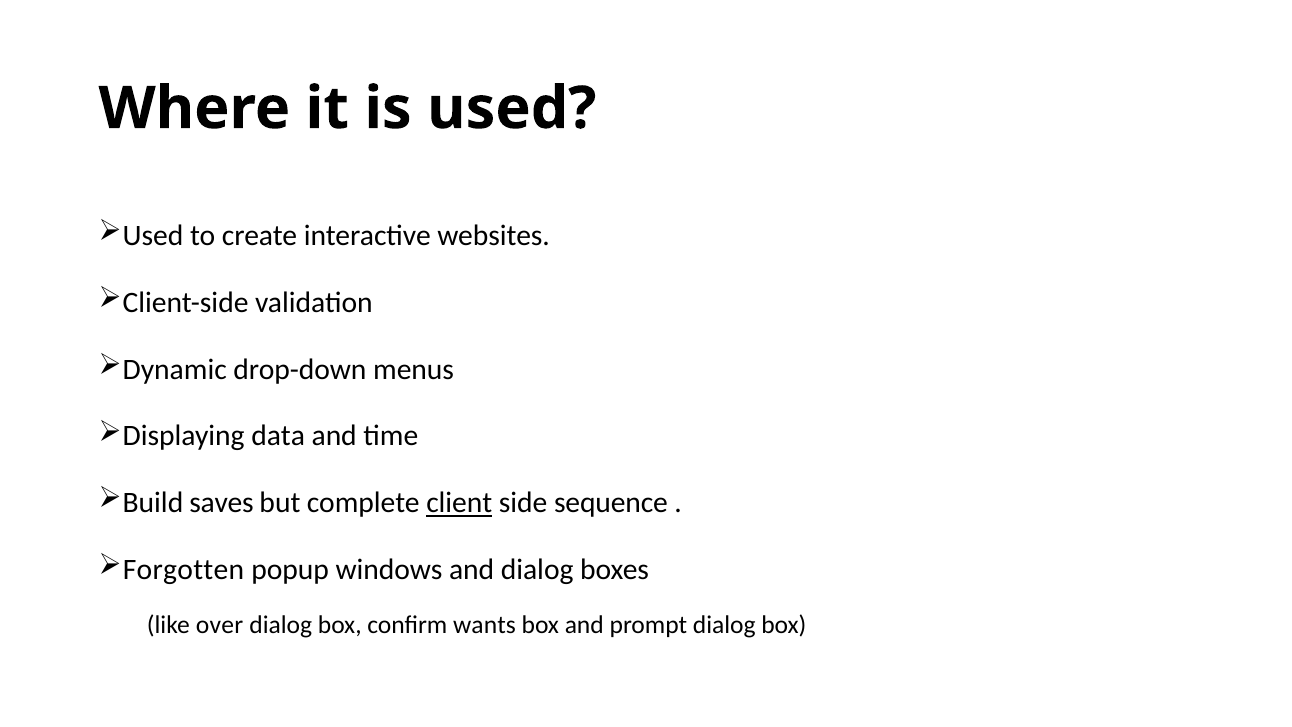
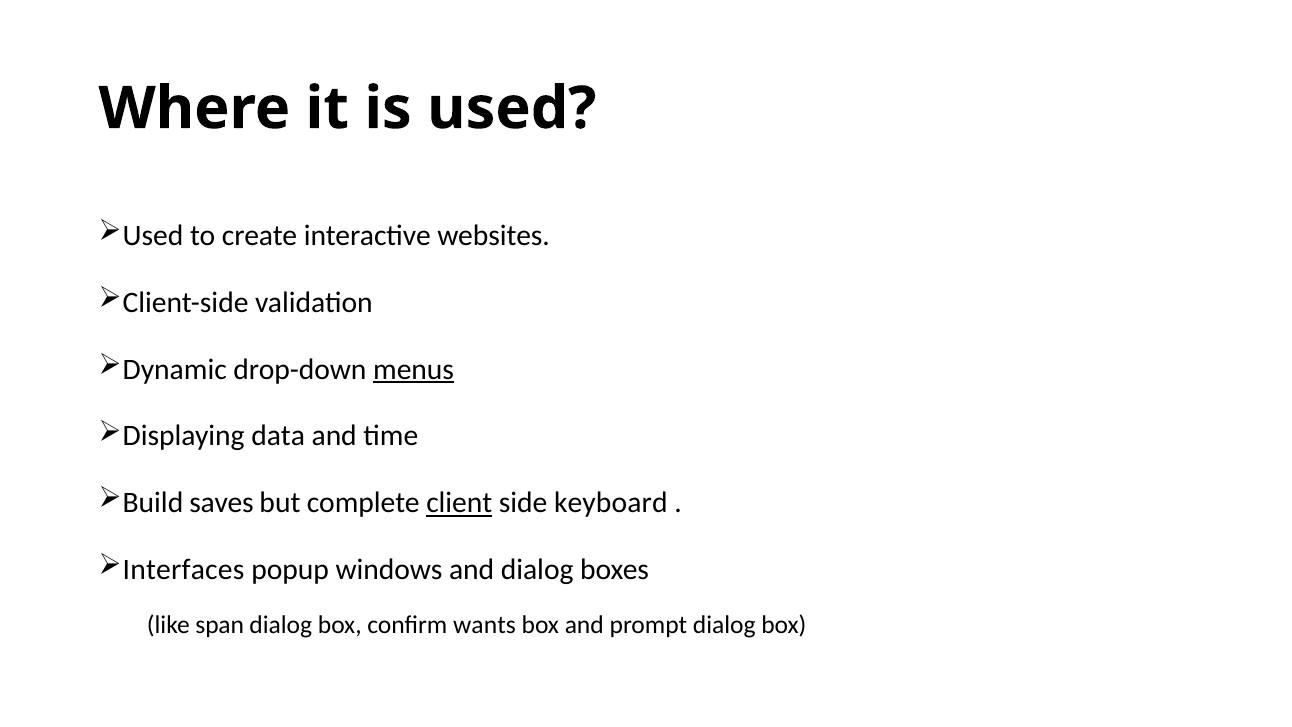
menus underline: none -> present (414, 369)
sequence: sequence -> keyboard (611, 503)
Forgotten: Forgotten -> Interfaces (184, 569)
over: over -> span (220, 624)
